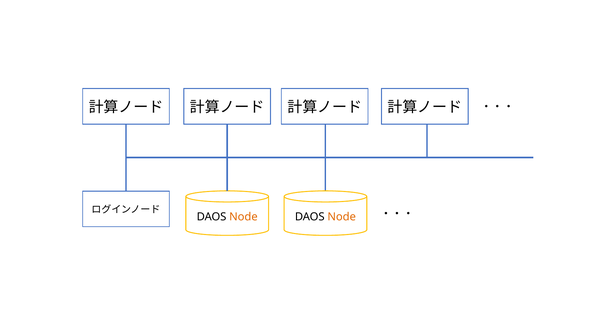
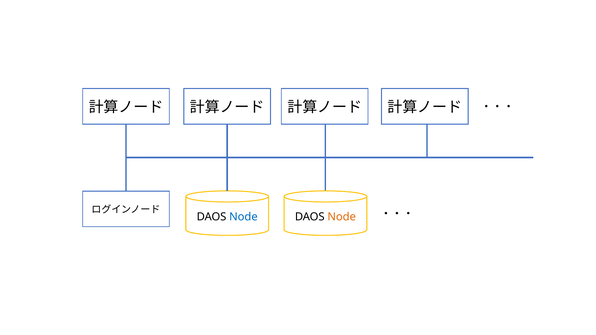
Node colour: orange -> blue (243, 217)
